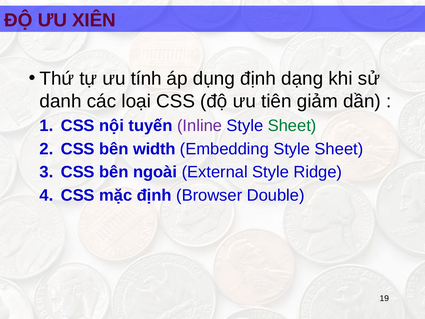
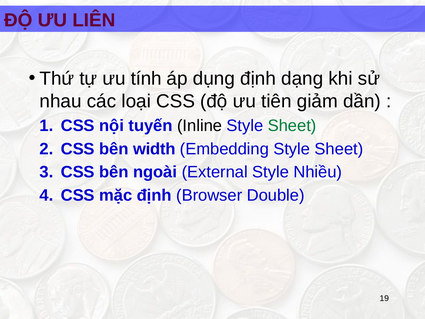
XIÊN: XIÊN -> LIÊN (94, 20)
danh: danh -> nhau (61, 101)
Inline colour: purple -> black (200, 126)
Ridge: Ridge -> Nhiều (318, 172)
